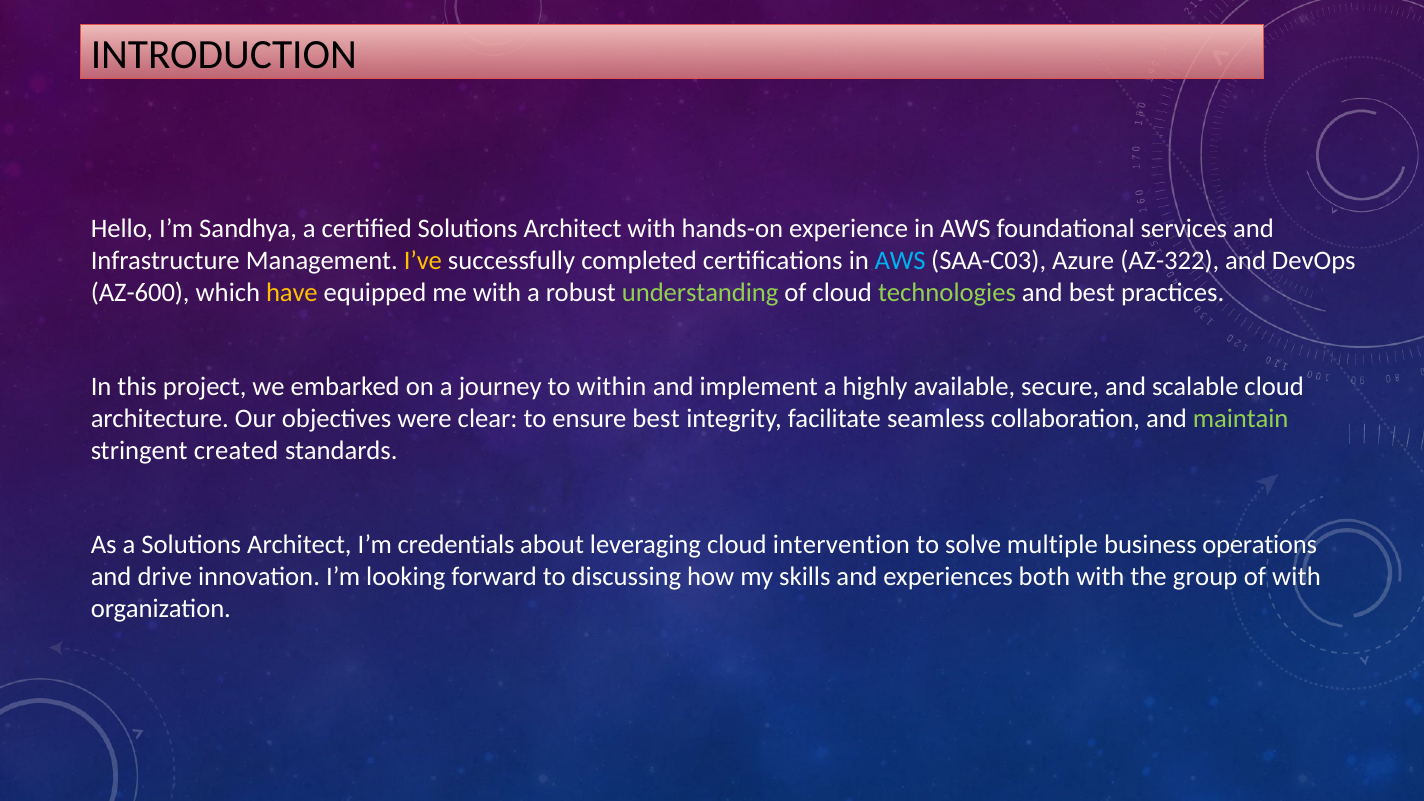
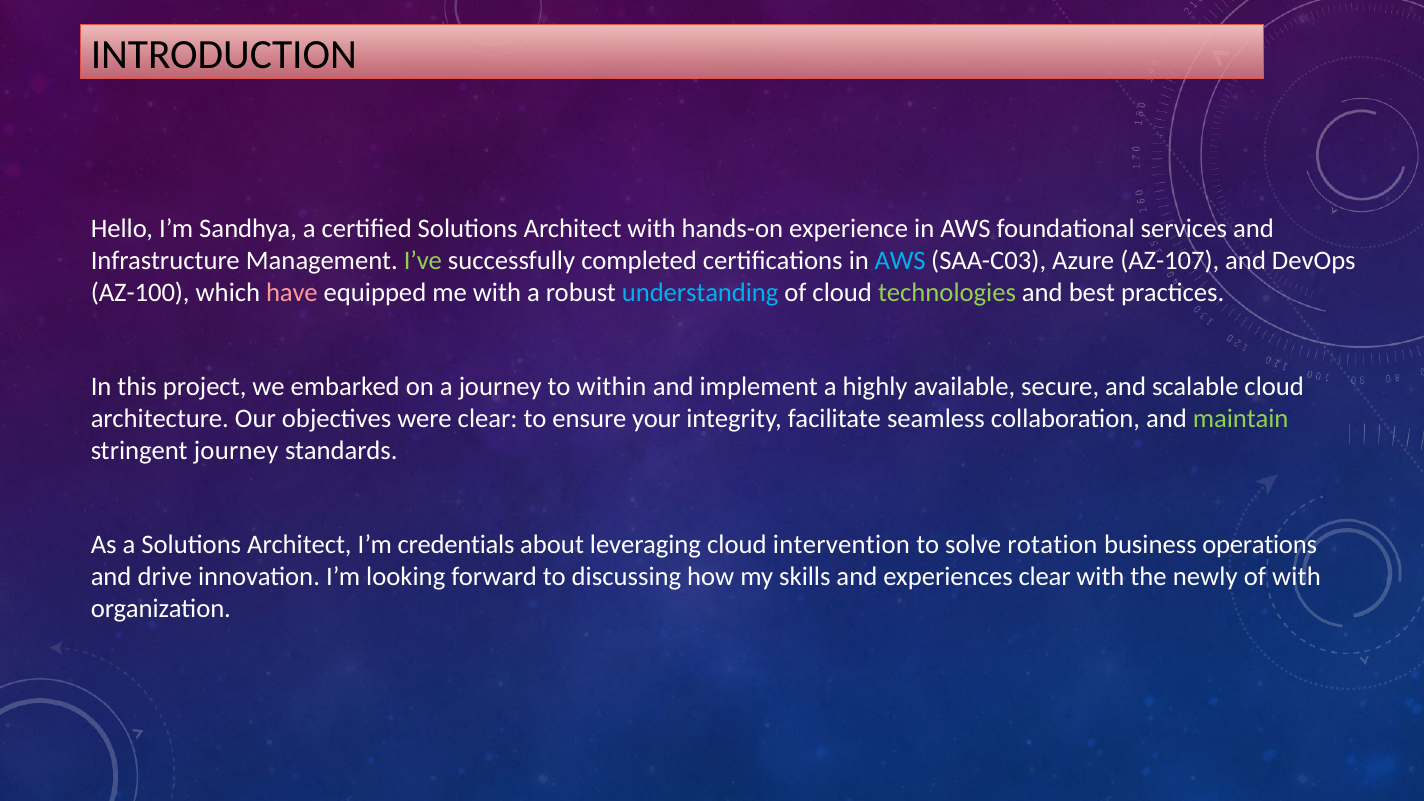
I’ve colour: yellow -> light green (423, 261)
AZ-322: AZ-322 -> AZ-107 (1170, 261)
AZ-600: AZ-600 -> AZ-100 (140, 293)
have colour: yellow -> pink (292, 293)
understanding colour: light green -> light blue (700, 293)
ensure best: best -> your (656, 419)
stringent created: created -> journey (236, 451)
multiple: multiple -> rotation (1052, 545)
experiences both: both -> clear (1045, 577)
group: group -> newly (1205, 577)
